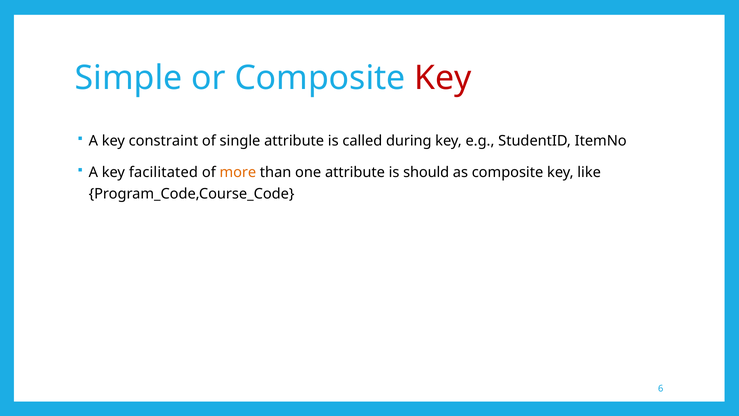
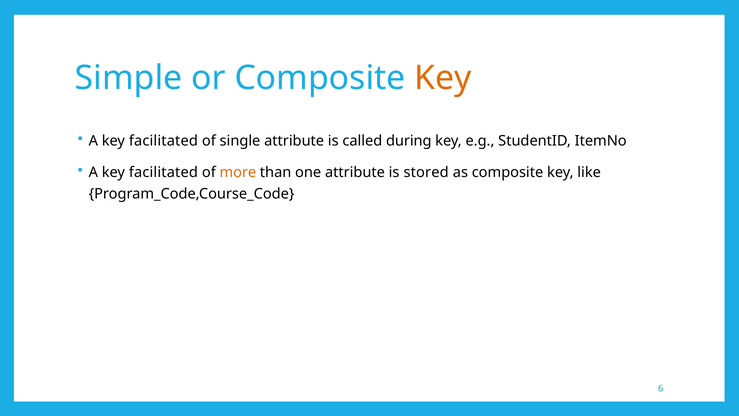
Key colour: red -> orange (443, 78)
constraint: constraint -> facilitated (163, 141)
should: should -> stored (426, 173)
